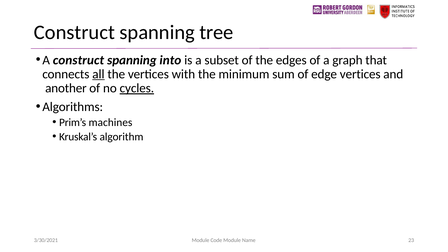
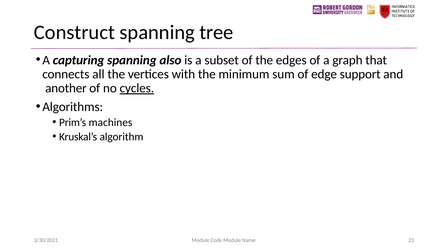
A construct: construct -> capturing (79, 60)
into: into -> also (170, 60)
all underline: present -> none (98, 74)
edge vertices: vertices -> support (360, 74)
